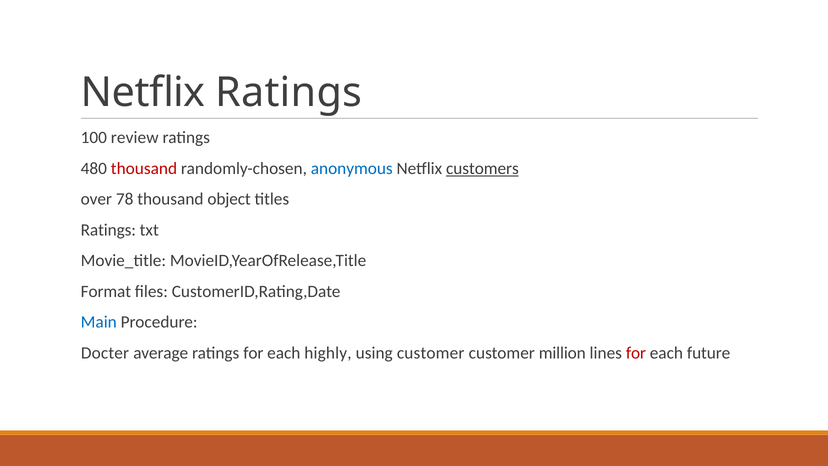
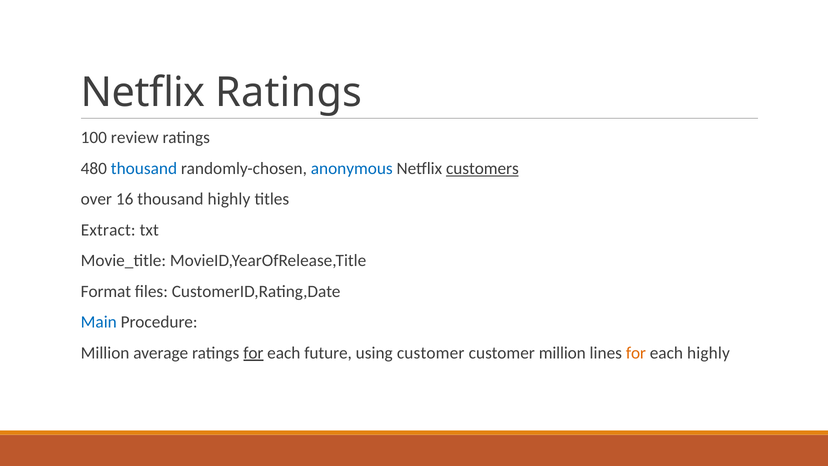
thousand colour: red -> blue (144, 168)
78: 78 -> 16 (125, 199)
thousand object: object -> highly (229, 199)
Ratings: Ratings -> Extract (108, 230)
Docter: Docter -> Million (105, 353)
for underline: none -> present (253, 353)
highly: highly -> future (328, 353)
for colour: red -> orange (636, 353)
each future: future -> highly (708, 353)
